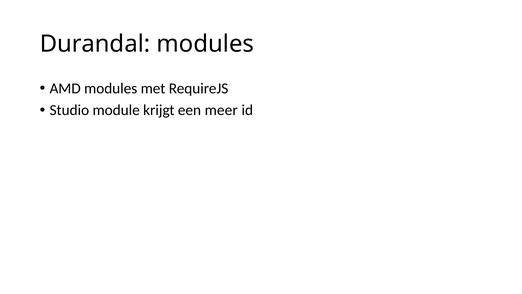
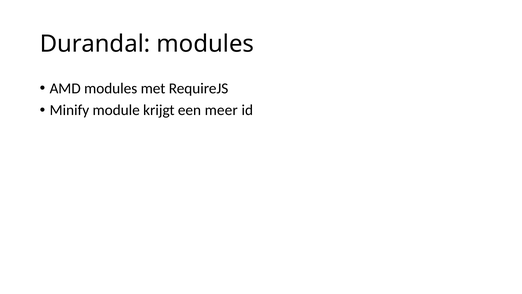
Studio: Studio -> Minify (69, 110)
